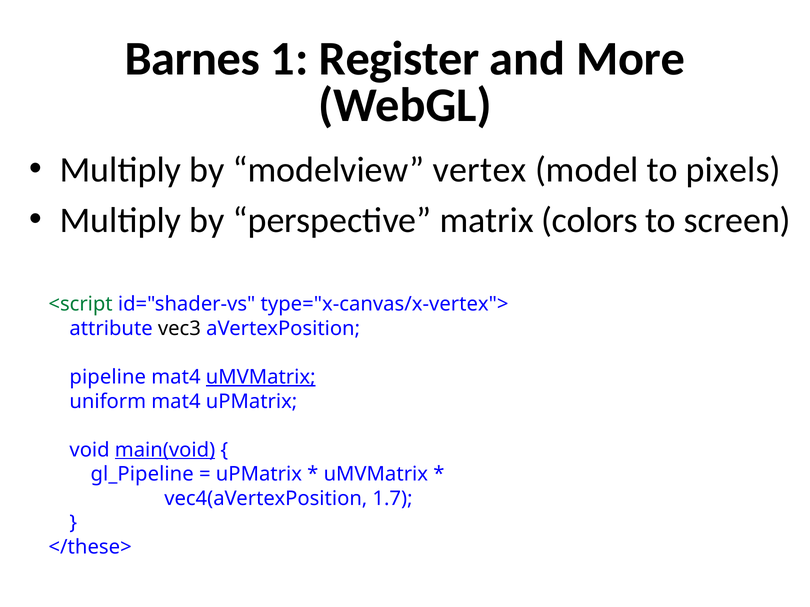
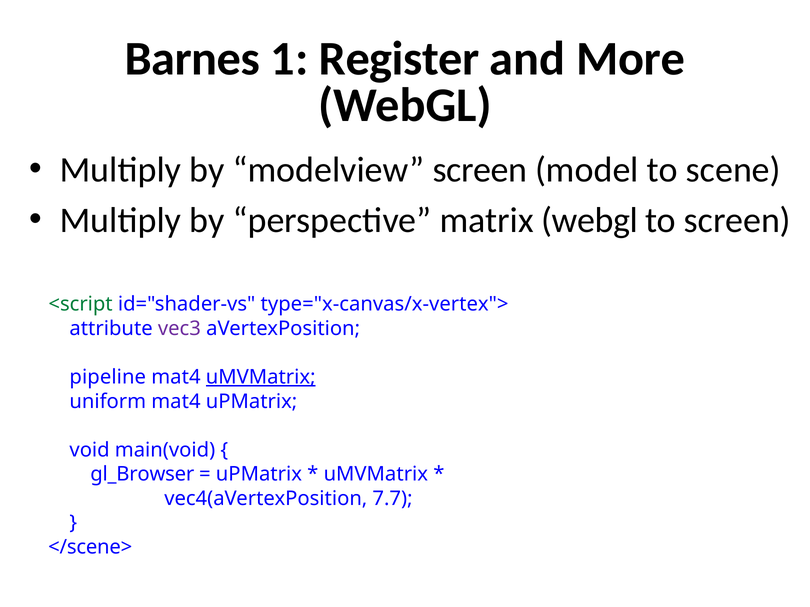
modelview vertex: vertex -> screen (480, 170)
pixels: pixels -> scene (733, 170)
matrix colors: colors -> webgl (590, 220)
vec3 colour: black -> purple (179, 329)
main(void underline: present -> none (165, 450)
gl_Pipeline: gl_Pipeline -> gl_Browser (142, 475)
1.7: 1.7 -> 7.7 (393, 499)
</these>: </these> -> </scene> (90, 547)
